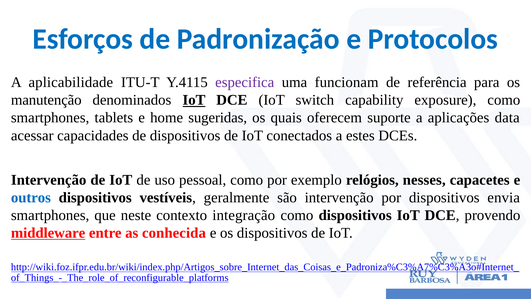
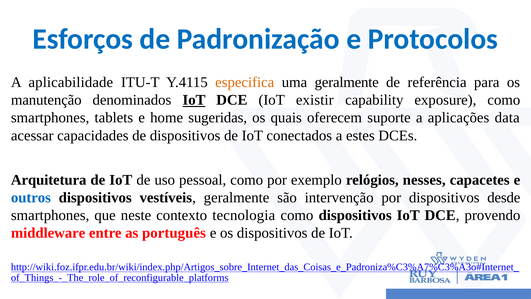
especifica colour: purple -> orange (245, 82)
uma funcionam: funcionam -> geralmente (347, 82)
switch: switch -> existir (315, 100)
Intervenção: Intervenção -> Arquitetura (49, 180)
envia: envia -> desde (504, 197)
integração: integração -> tecnologia (244, 215)
middleware underline: present -> none (48, 233)
conhecida: conhecida -> português (174, 233)
